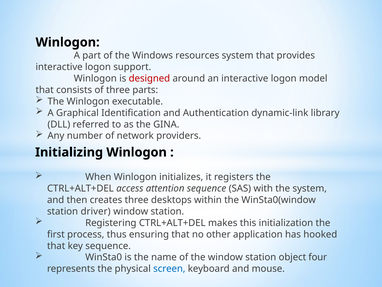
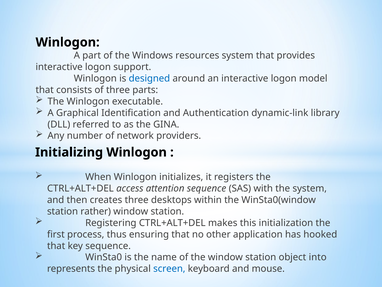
designed colour: red -> blue (149, 78)
driver: driver -> rather (96, 211)
four: four -> into (318, 257)
